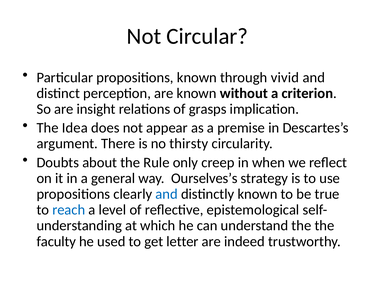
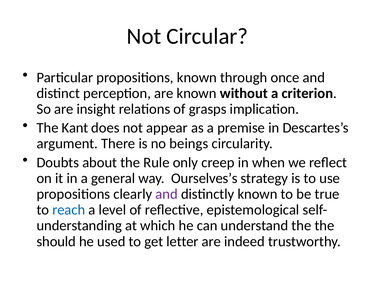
vivid: vivid -> once (285, 77)
Idea: Idea -> Kant (75, 128)
thirsty: thirsty -> beings (189, 143)
and colour: blue -> purple (167, 194)
faculty: faculty -> should (56, 241)
